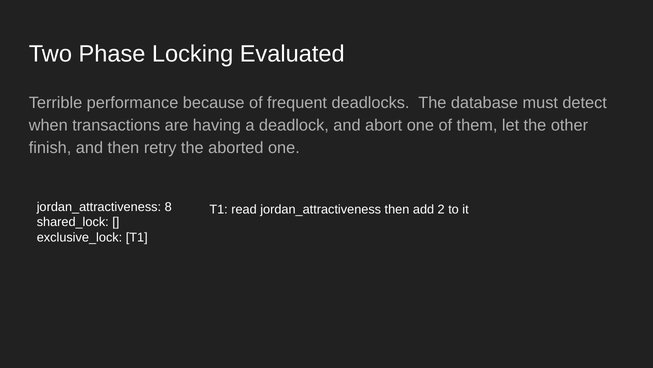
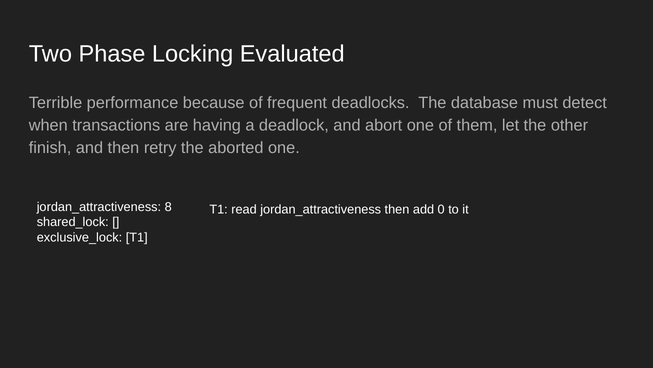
2: 2 -> 0 (441, 209)
